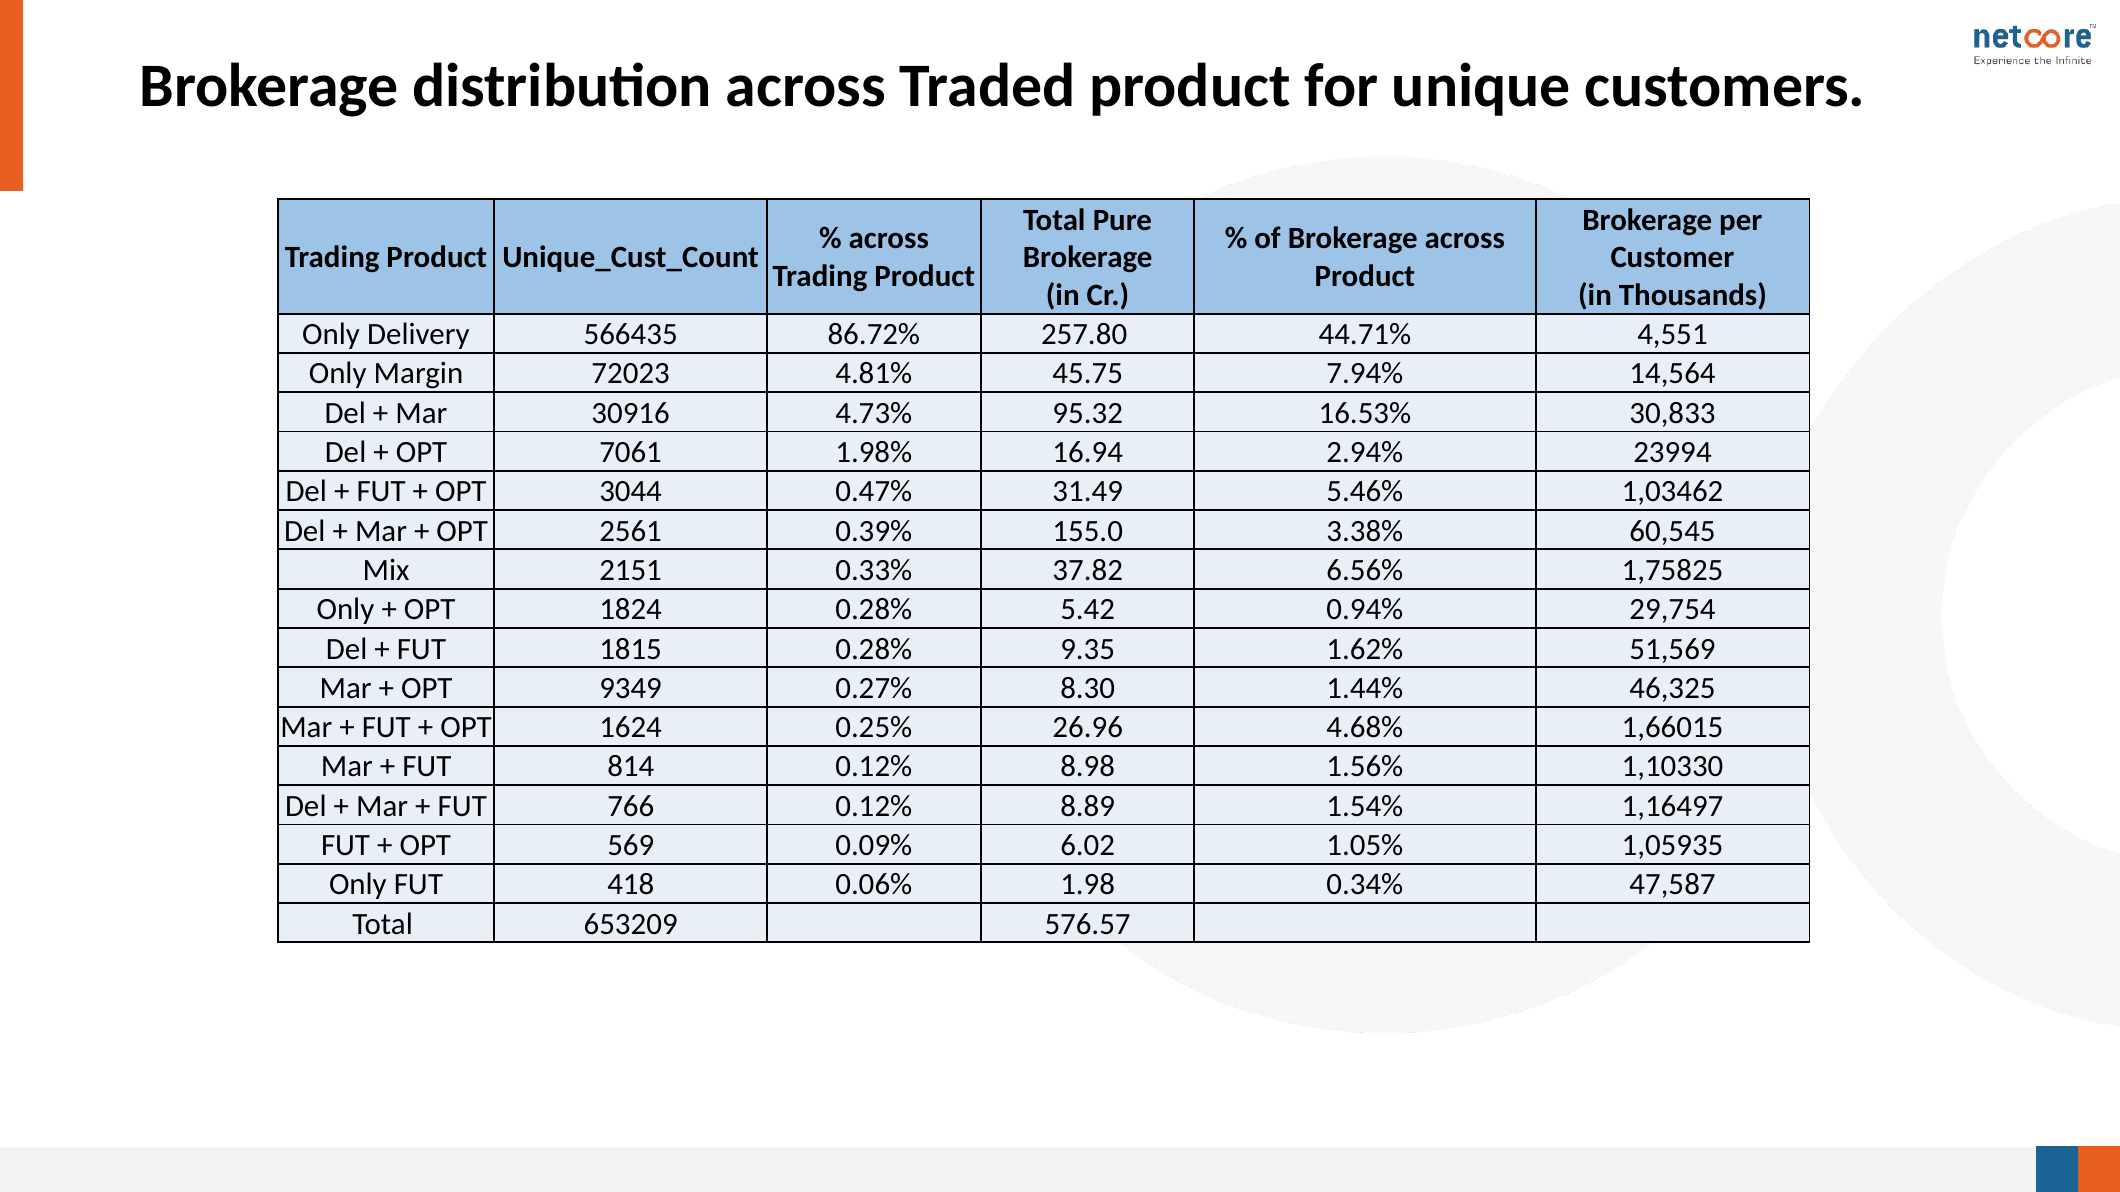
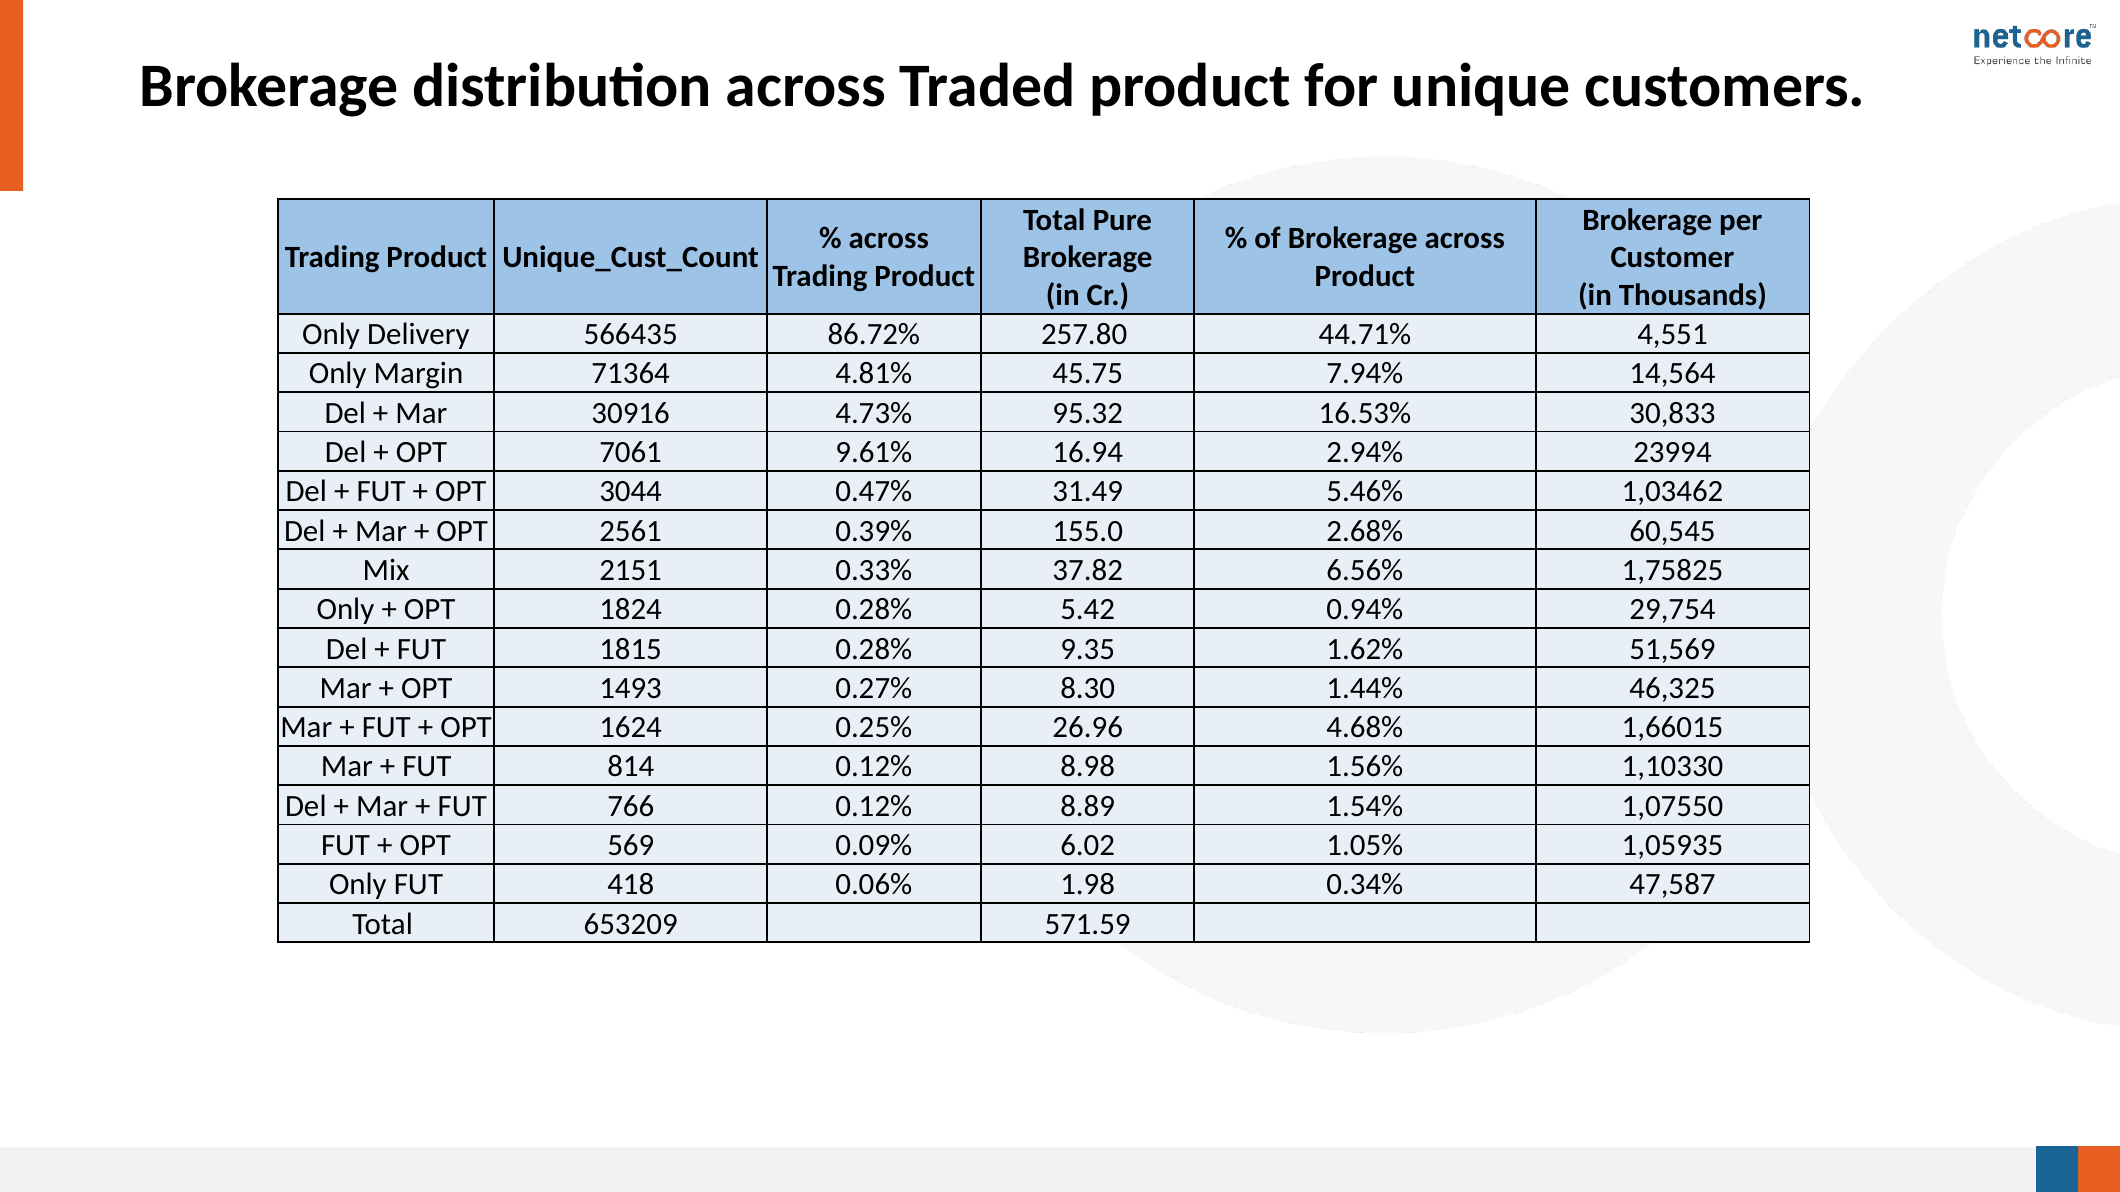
72023: 72023 -> 71364 (631, 374)
1.98%: 1.98% -> 9.61% (874, 453)
3.38%: 3.38% -> 2.68% (1365, 531)
9349: 9349 -> 1493 (631, 688)
1,16497: 1,16497 -> 1,07550 (1673, 806)
576.57: 576.57 -> 571.59 (1088, 924)
